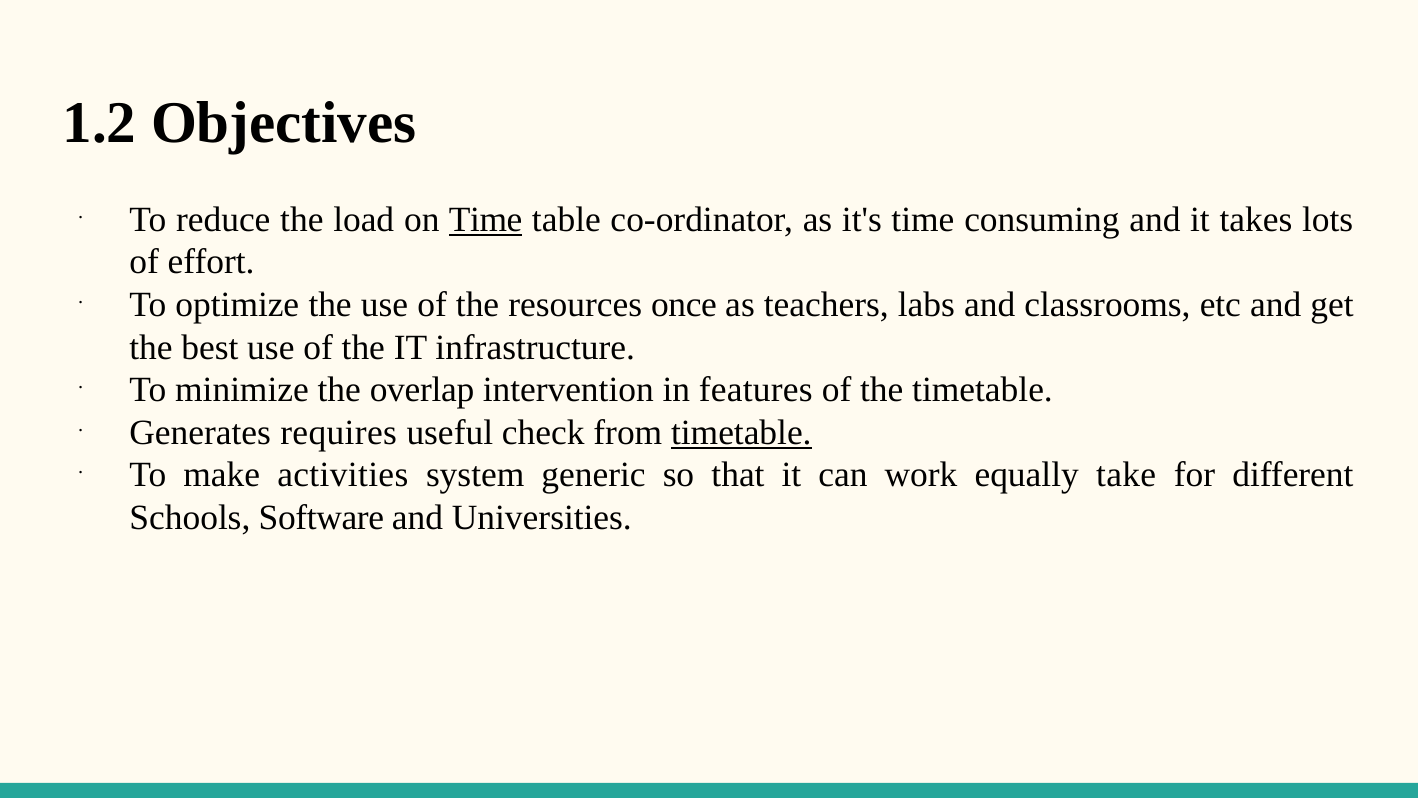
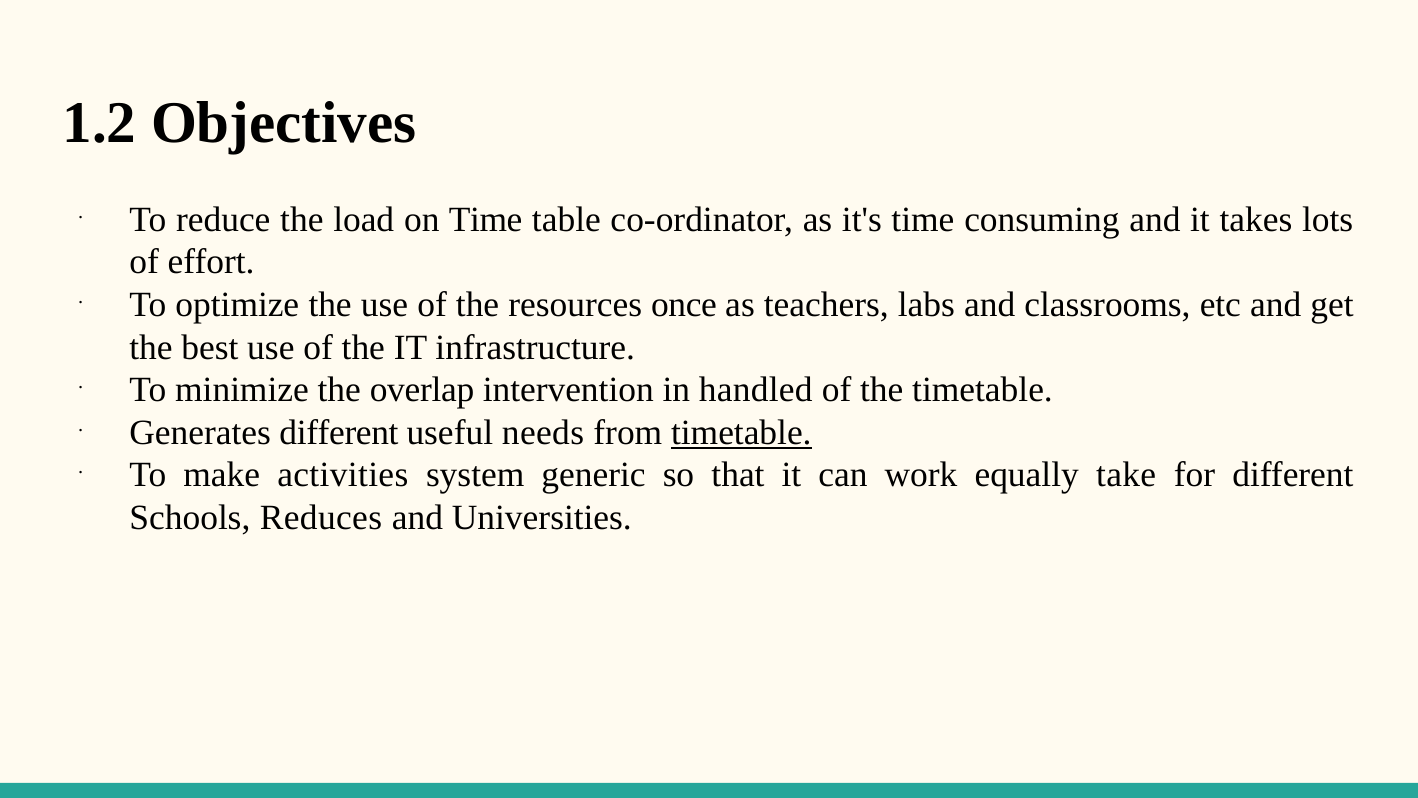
Time underline: present -> none (486, 220)
features: features -> handled (756, 390)
Generates requires: requires -> different (339, 432)
check: check -> needs (543, 432)
Software: Software -> Reduces (321, 517)
